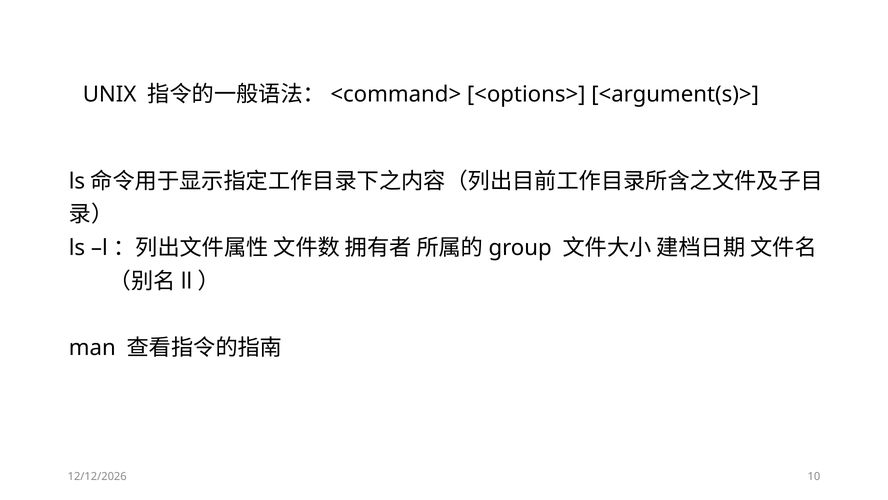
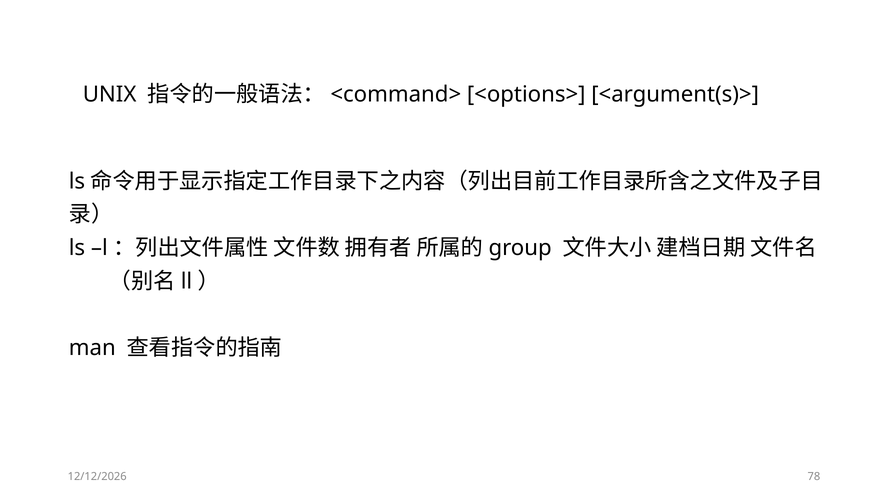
10: 10 -> 78 (814, 476)
